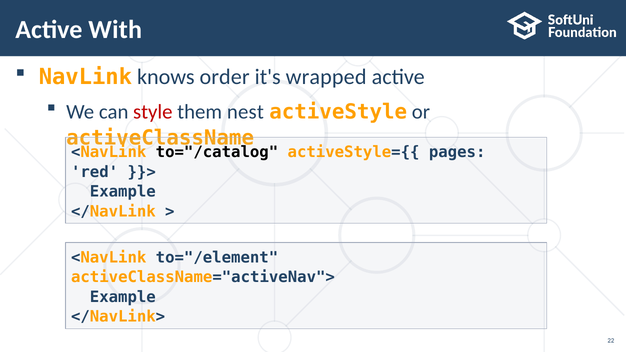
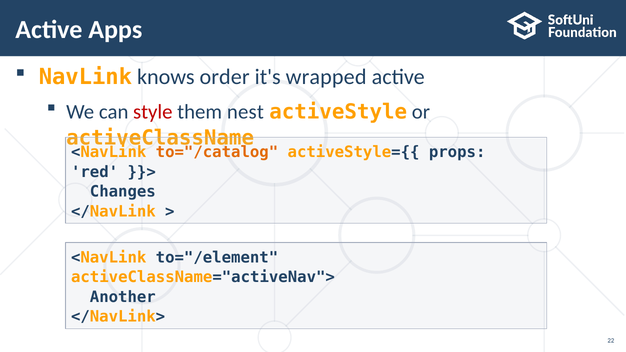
With: With -> Apps (115, 30)
to="/catalog colour: black -> orange (217, 152)
pages: pages -> props (457, 152)
Example: Example -> Changes (123, 192)
Example: Example -> Another (123, 297)
